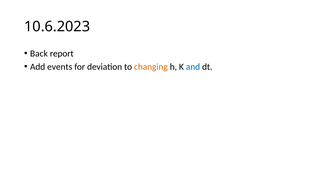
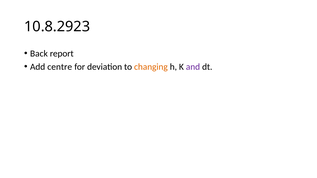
10.6.2023: 10.6.2023 -> 10.8.2923 (57, 27)
events: events -> centre (60, 67)
and colour: blue -> purple (193, 67)
